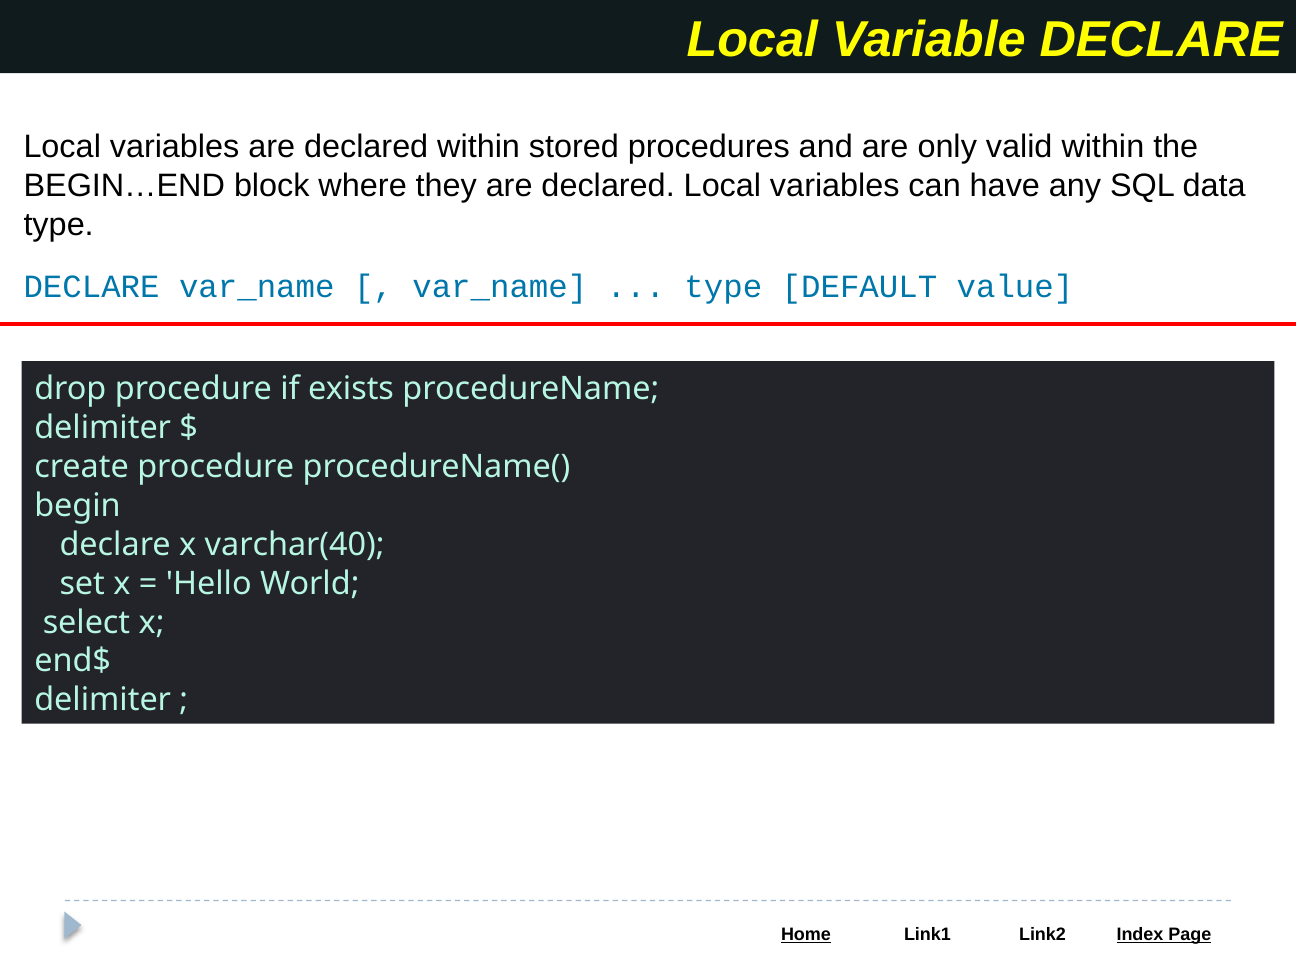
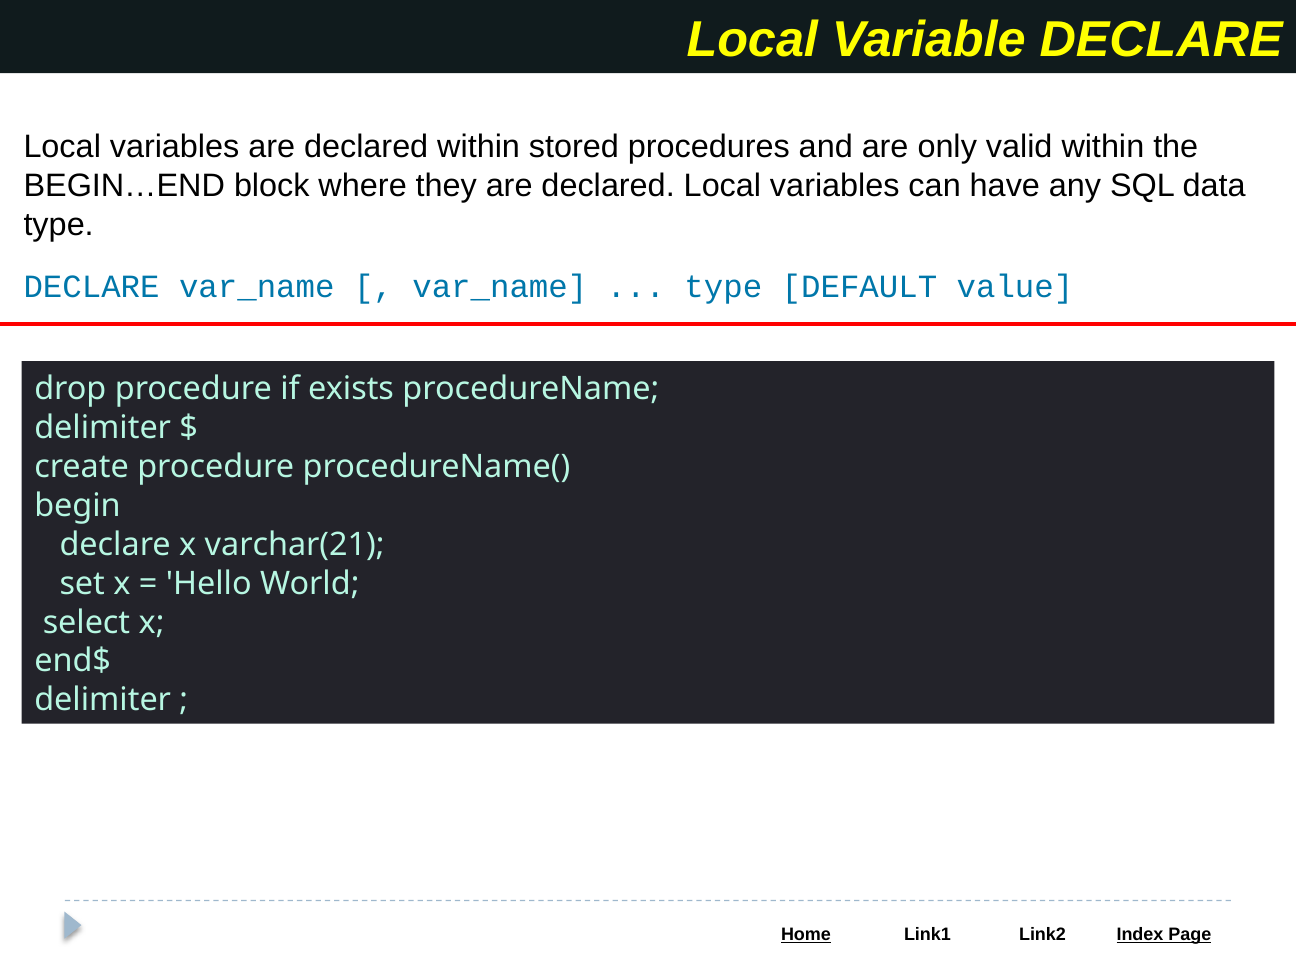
varchar(40: varchar(40 -> varchar(21 (295, 545)
